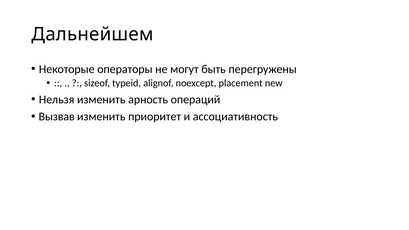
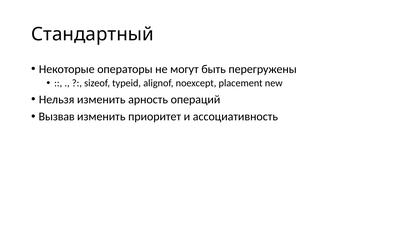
Дальнейшем: Дальнейшем -> Стандартный (93, 34)
